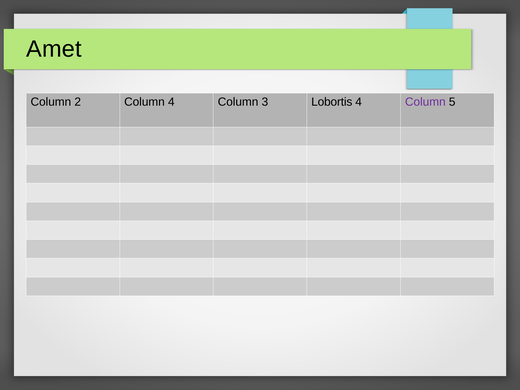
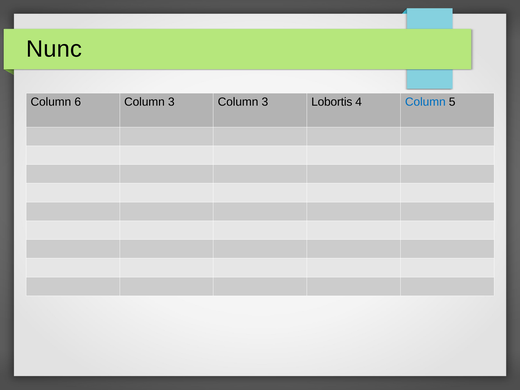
Amet: Amet -> Nunc (54, 49)
2: 2 -> 6 (78, 102)
4: 4 -> 3 (171, 102)
Column colour: purple -> blue (425, 102)
